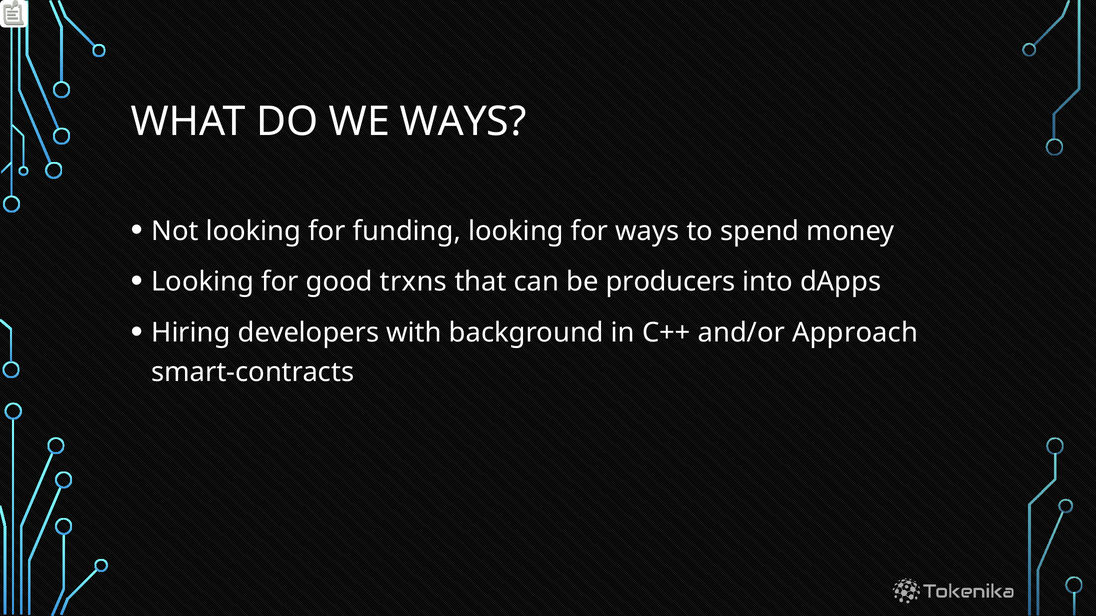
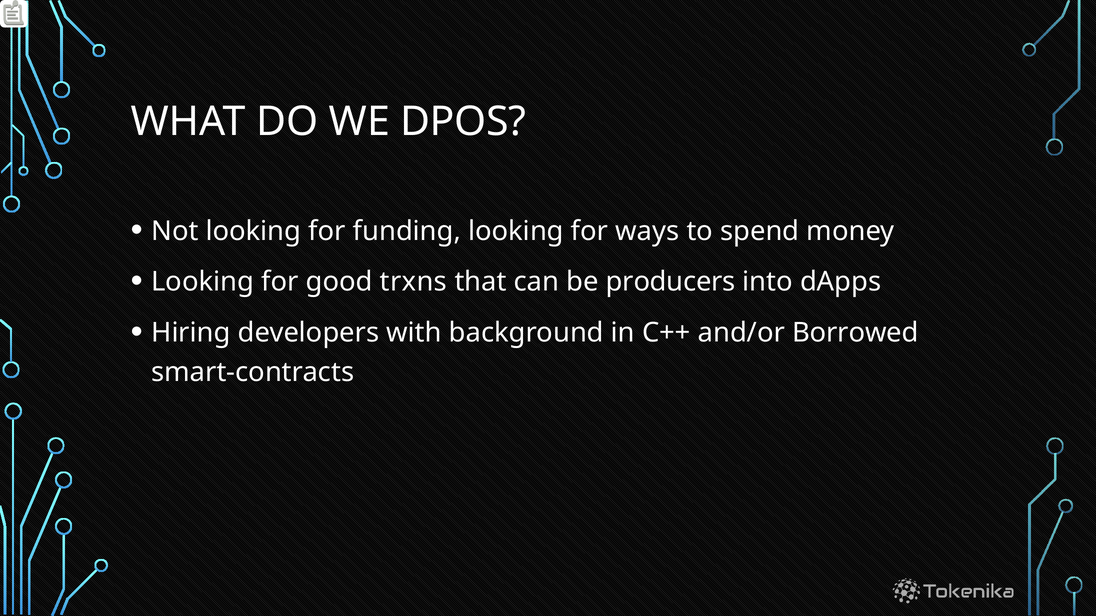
WE WAYS: WAYS -> DPOS (463, 122)
Approach: Approach -> Borrowed (855, 333)
